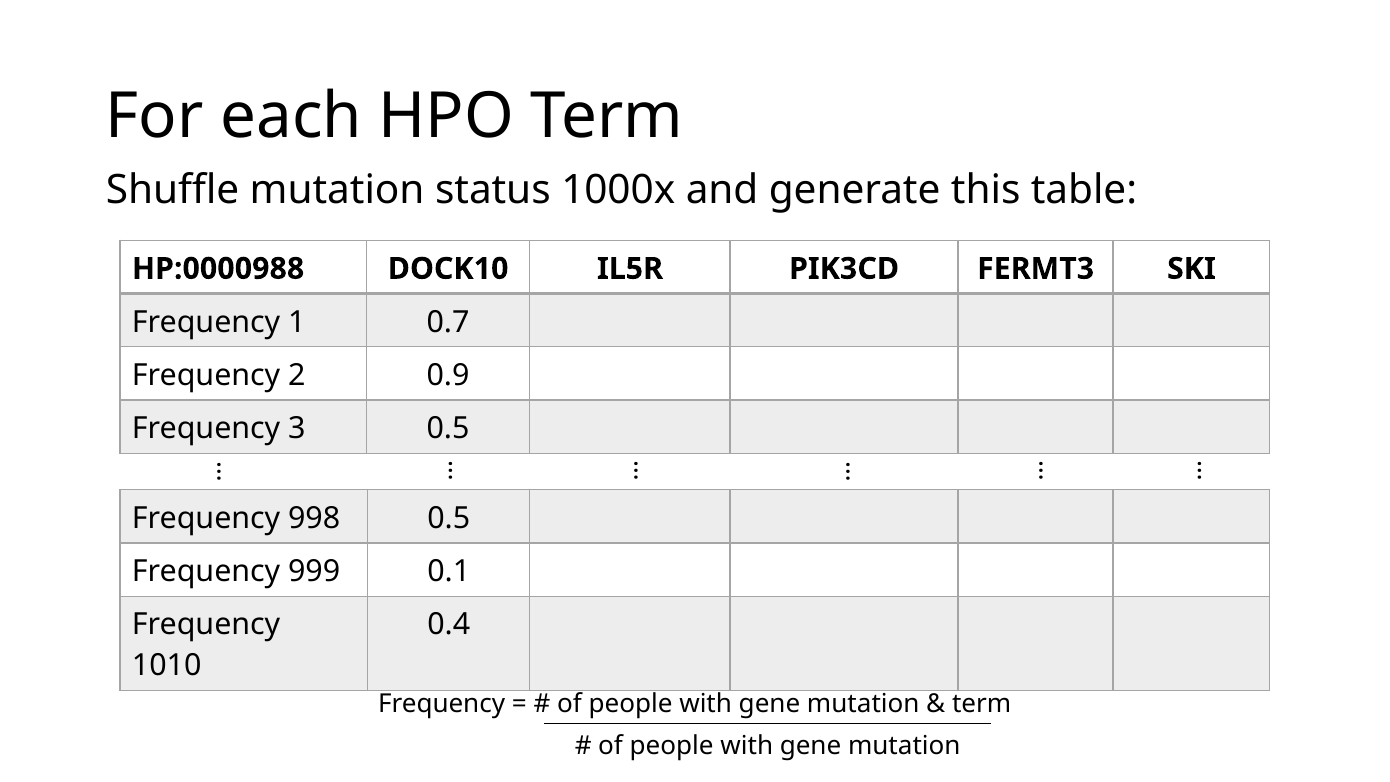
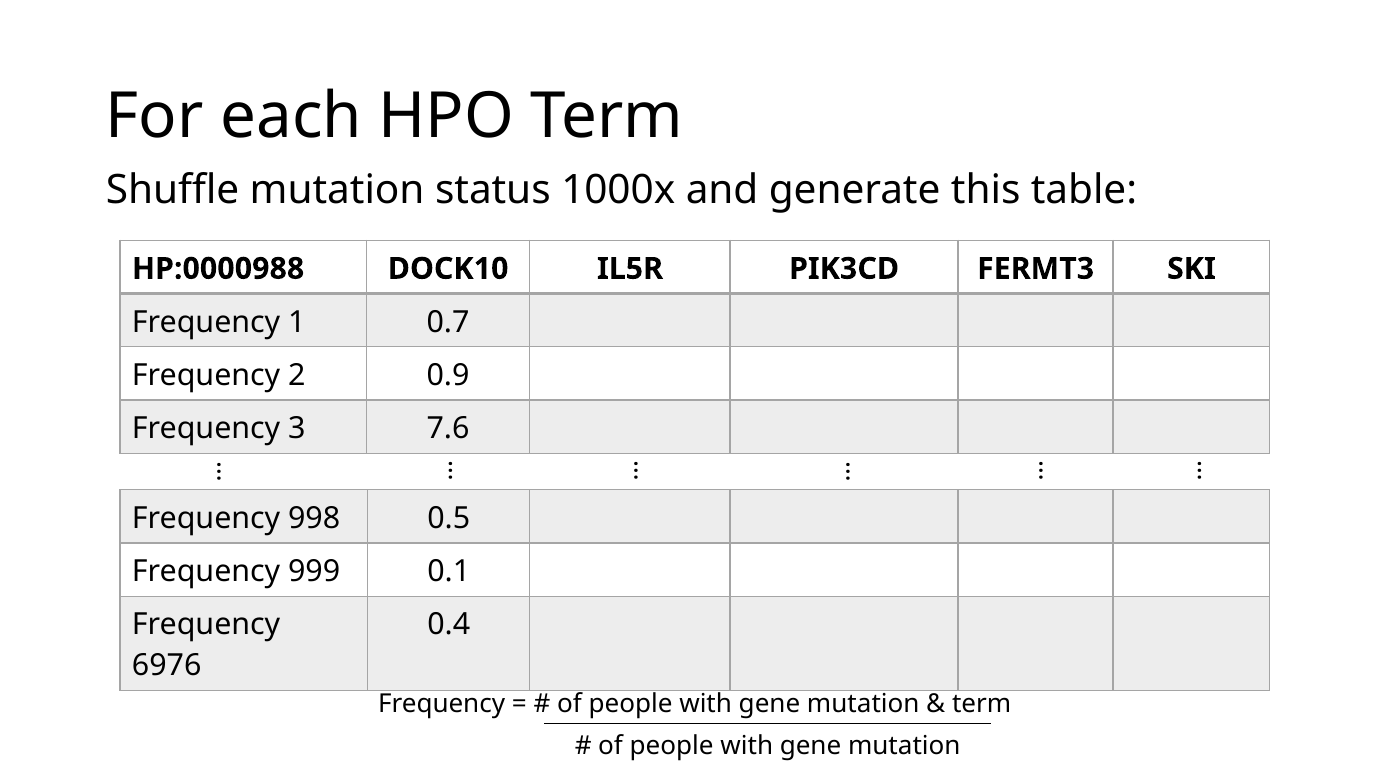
3 0.5: 0.5 -> 7.6 (448, 428)
1010: 1010 -> 6976 (167, 666)
